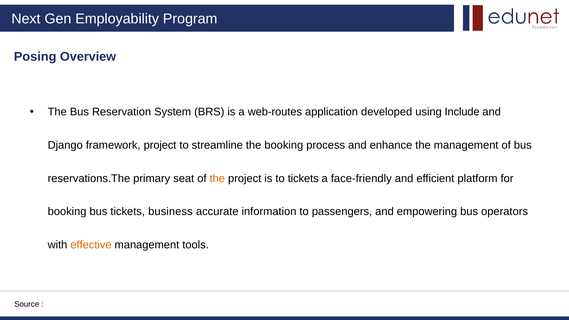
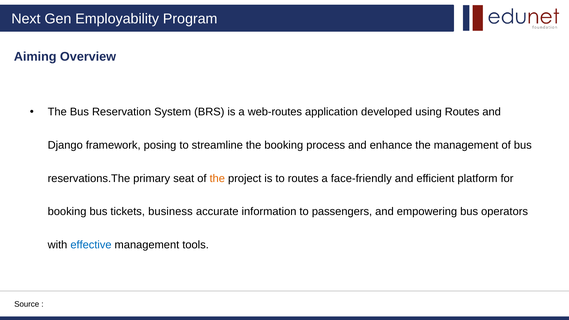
Posing: Posing -> Aiming (35, 57)
using Include: Include -> Routes (462, 112)
framework project: project -> posing (160, 145)
to tickets: tickets -> routes (303, 178)
effective colour: orange -> blue (91, 245)
